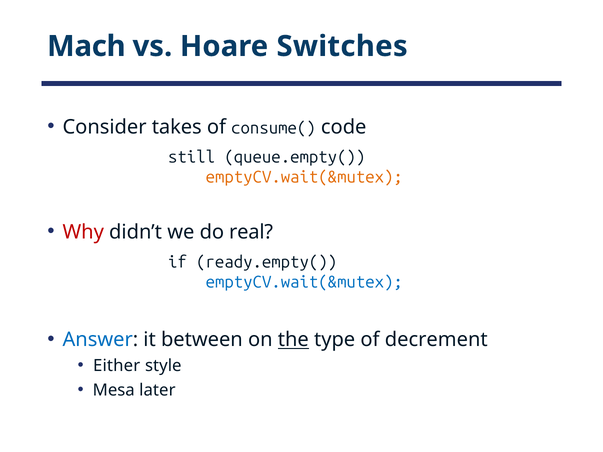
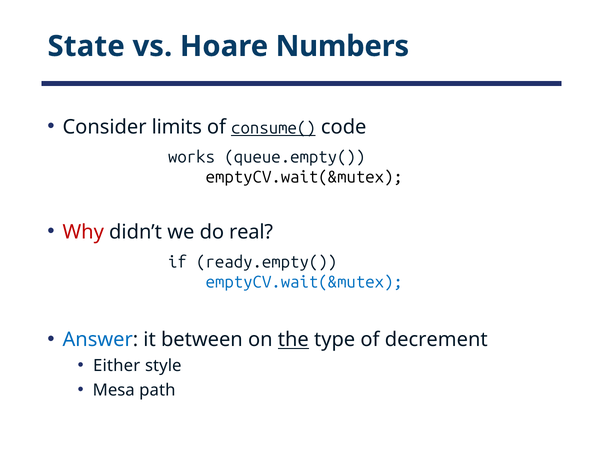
Mach: Mach -> State (86, 46)
Switches: Switches -> Numbers (342, 46)
takes: takes -> limits (177, 127)
consume( underline: none -> present (273, 128)
still: still -> works (192, 157)
emptyCV.wait(&mutex colour: orange -> black (304, 177)
later: later -> path (157, 390)
